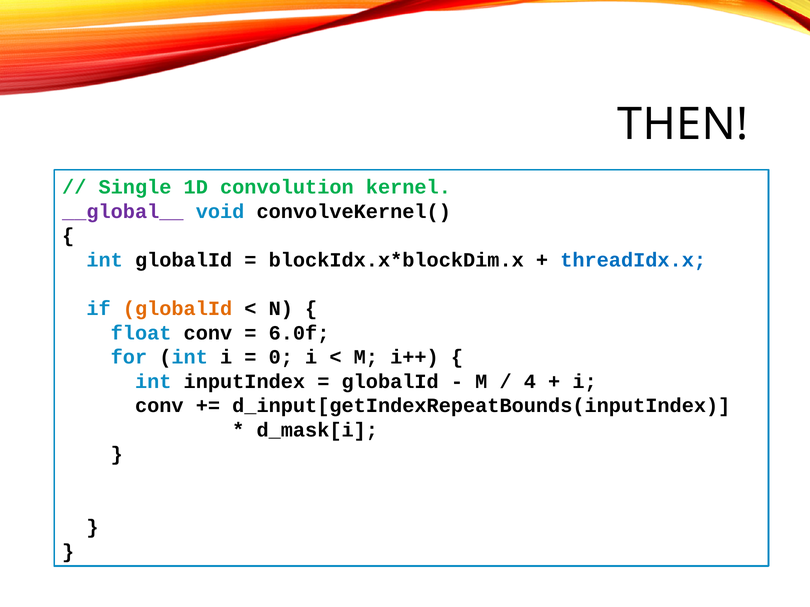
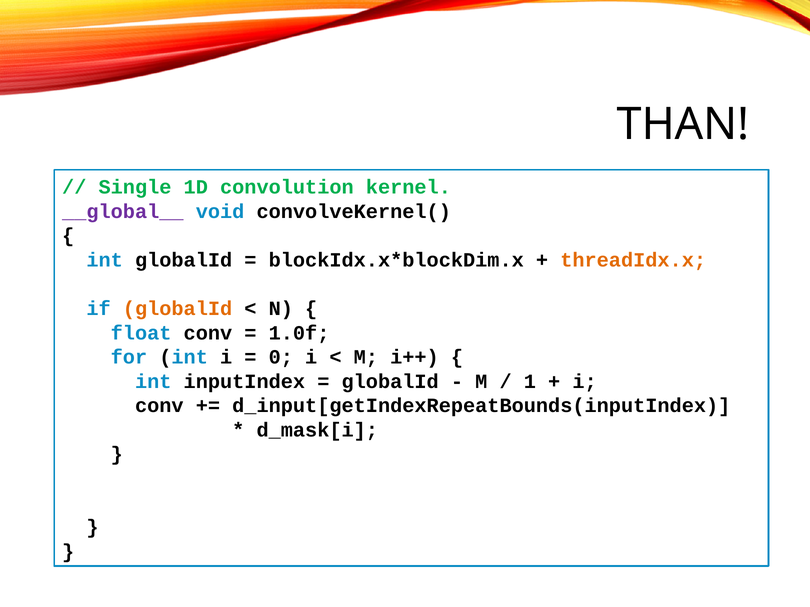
THEN: THEN -> THAN (683, 125)
threadIdx.x colour: blue -> orange (633, 260)
6.0f: 6.0f -> 1.0f (299, 333)
4: 4 -> 1 (530, 382)
